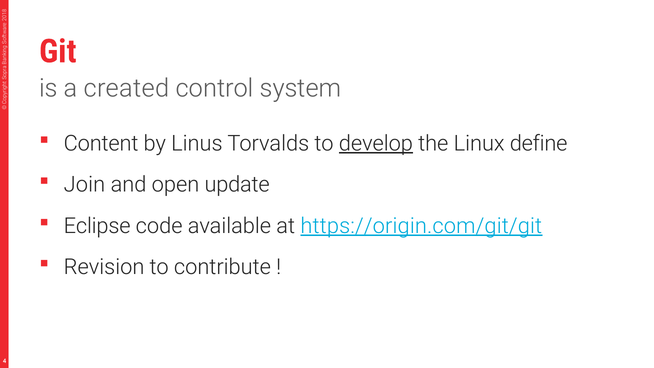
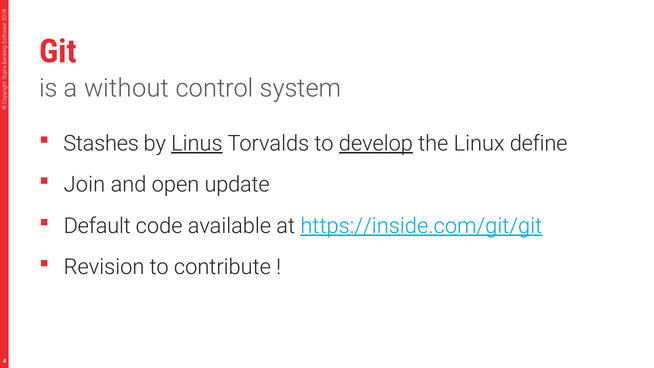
created: created -> without (126, 89)
Content: Content -> Stashes (101, 143)
Linus underline: none -> present (197, 143)
Eclipse: Eclipse -> Default (97, 226)
https://origin.com/git/git: https://origin.com/git/git -> https://inside.com/git/git (421, 226)
